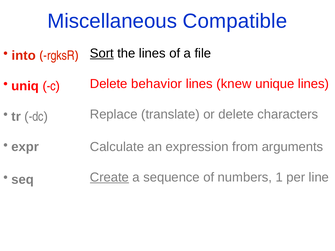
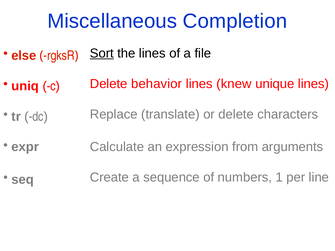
Compatible: Compatible -> Completion (235, 21)
into: into -> else (24, 56)
Create underline: present -> none (109, 177)
